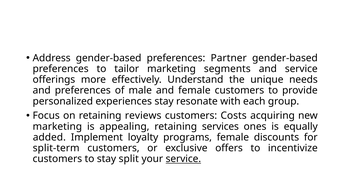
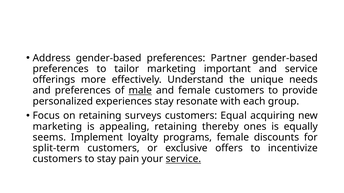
segments: segments -> important (227, 69)
male underline: none -> present (140, 91)
reviews: reviews -> surveys (143, 116)
Costs: Costs -> Equal (234, 116)
services: services -> thereby (220, 127)
added: added -> seems (49, 138)
split: split -> pain (129, 159)
